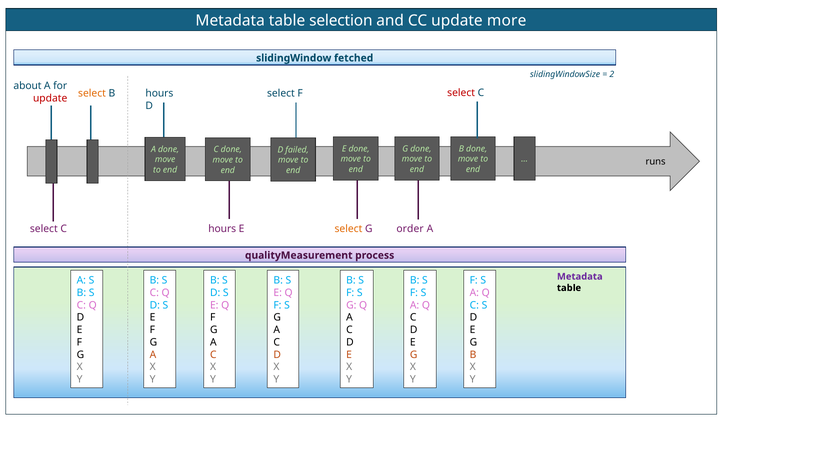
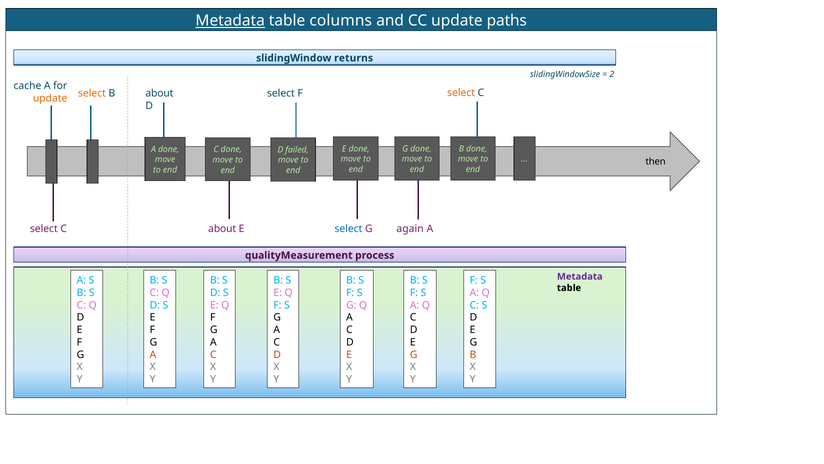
Metadata underline: none -> present (230, 21)
selection: selection -> columns (341, 21)
more: more -> paths (507, 21)
fetched: fetched -> returns (354, 58)
about: about -> cache (27, 86)
select colour: red -> orange (461, 93)
B hours: hours -> about (159, 93)
update colour: red -> orange (50, 98)
runs: runs -> then (656, 162)
order: order -> again (410, 228)
hours: hours -> about (222, 229)
select colour: orange -> blue (348, 229)
